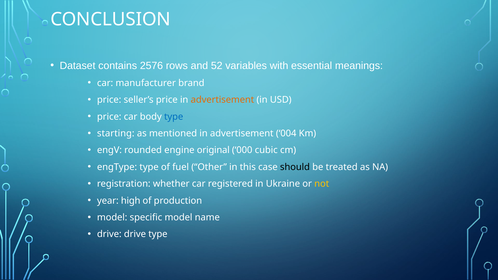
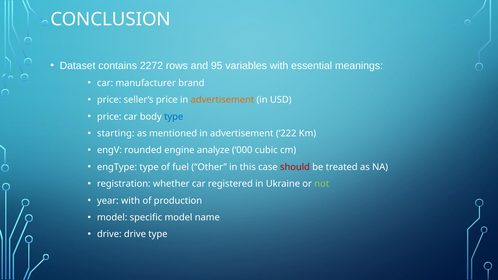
2576: 2576 -> 2272 (151, 66)
52: 52 -> 95 (217, 66)
004: 004 -> 222 (286, 133)
original: original -> analyze (213, 150)
should colour: black -> red (295, 167)
not colour: yellow -> light green (322, 184)
year high: high -> with (131, 201)
